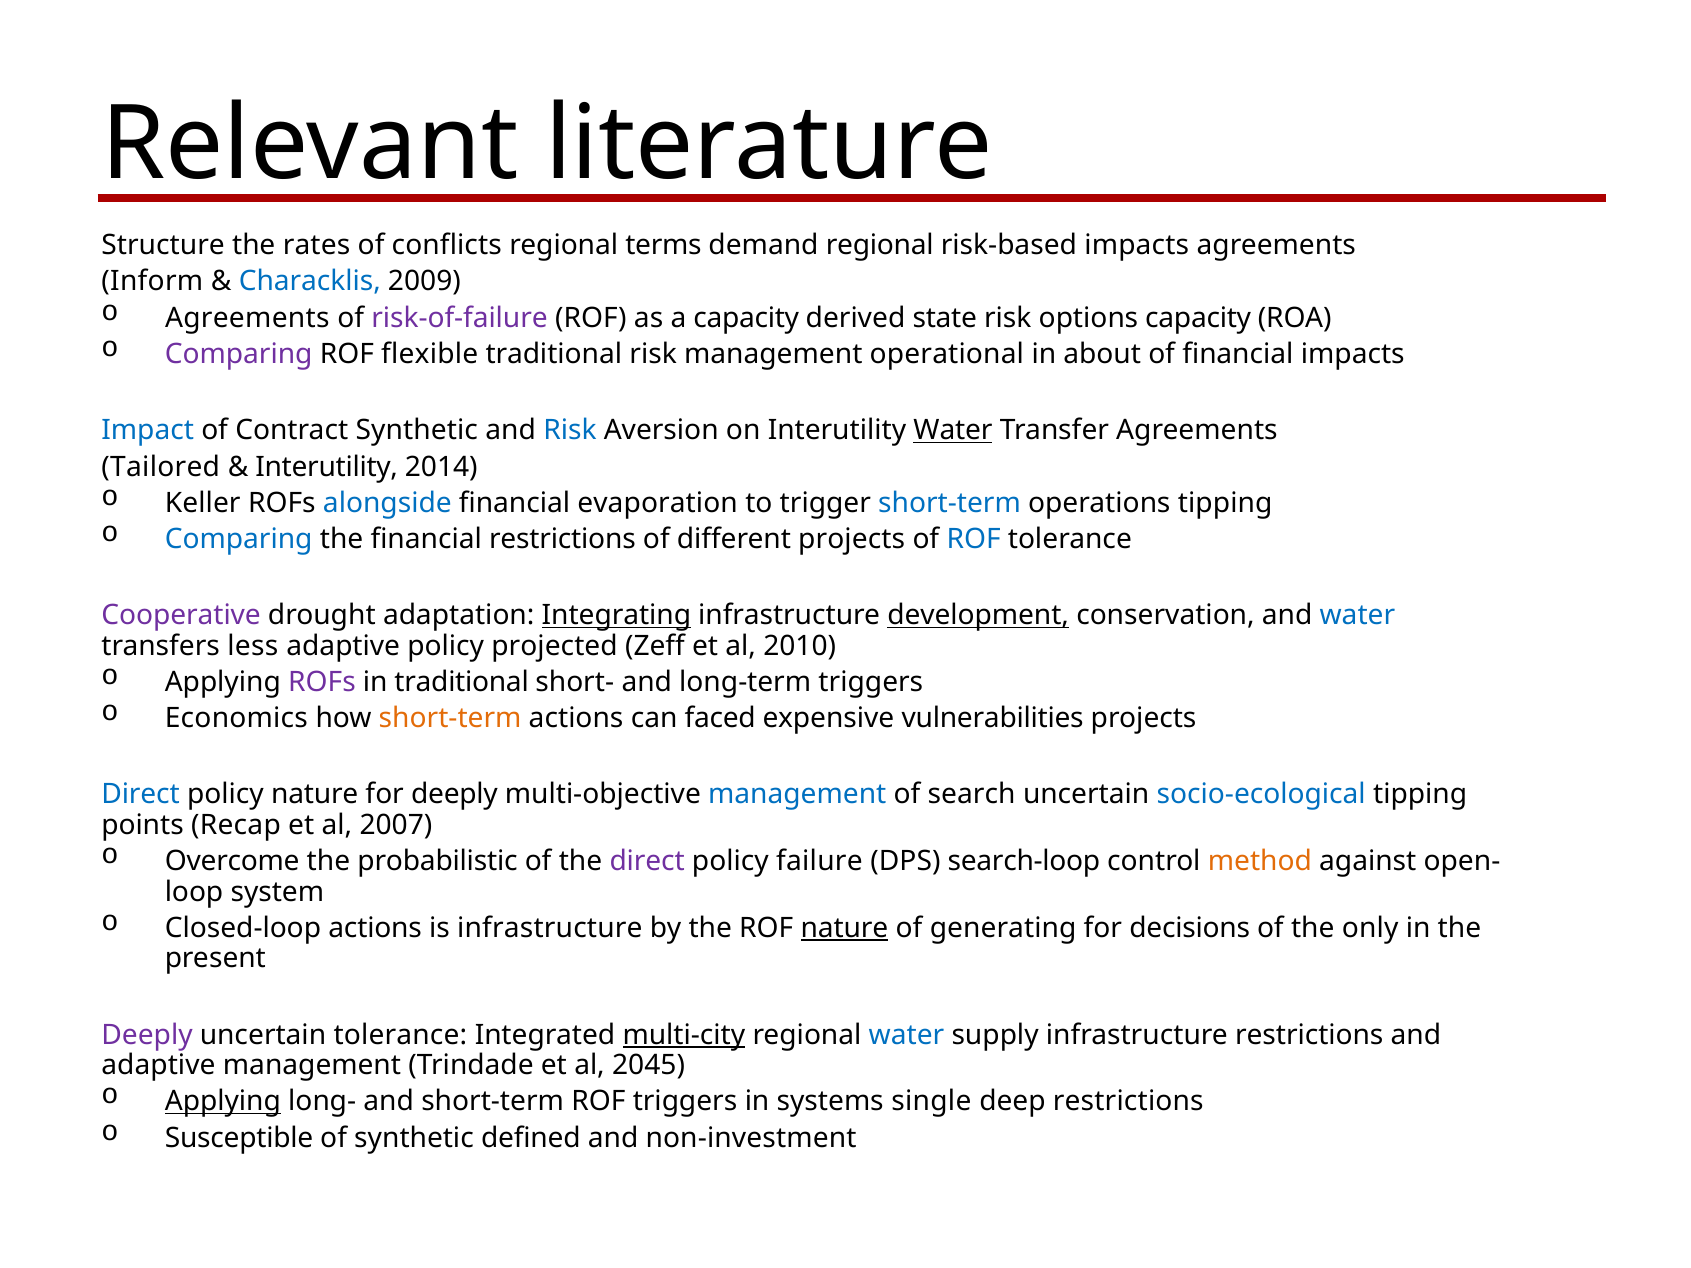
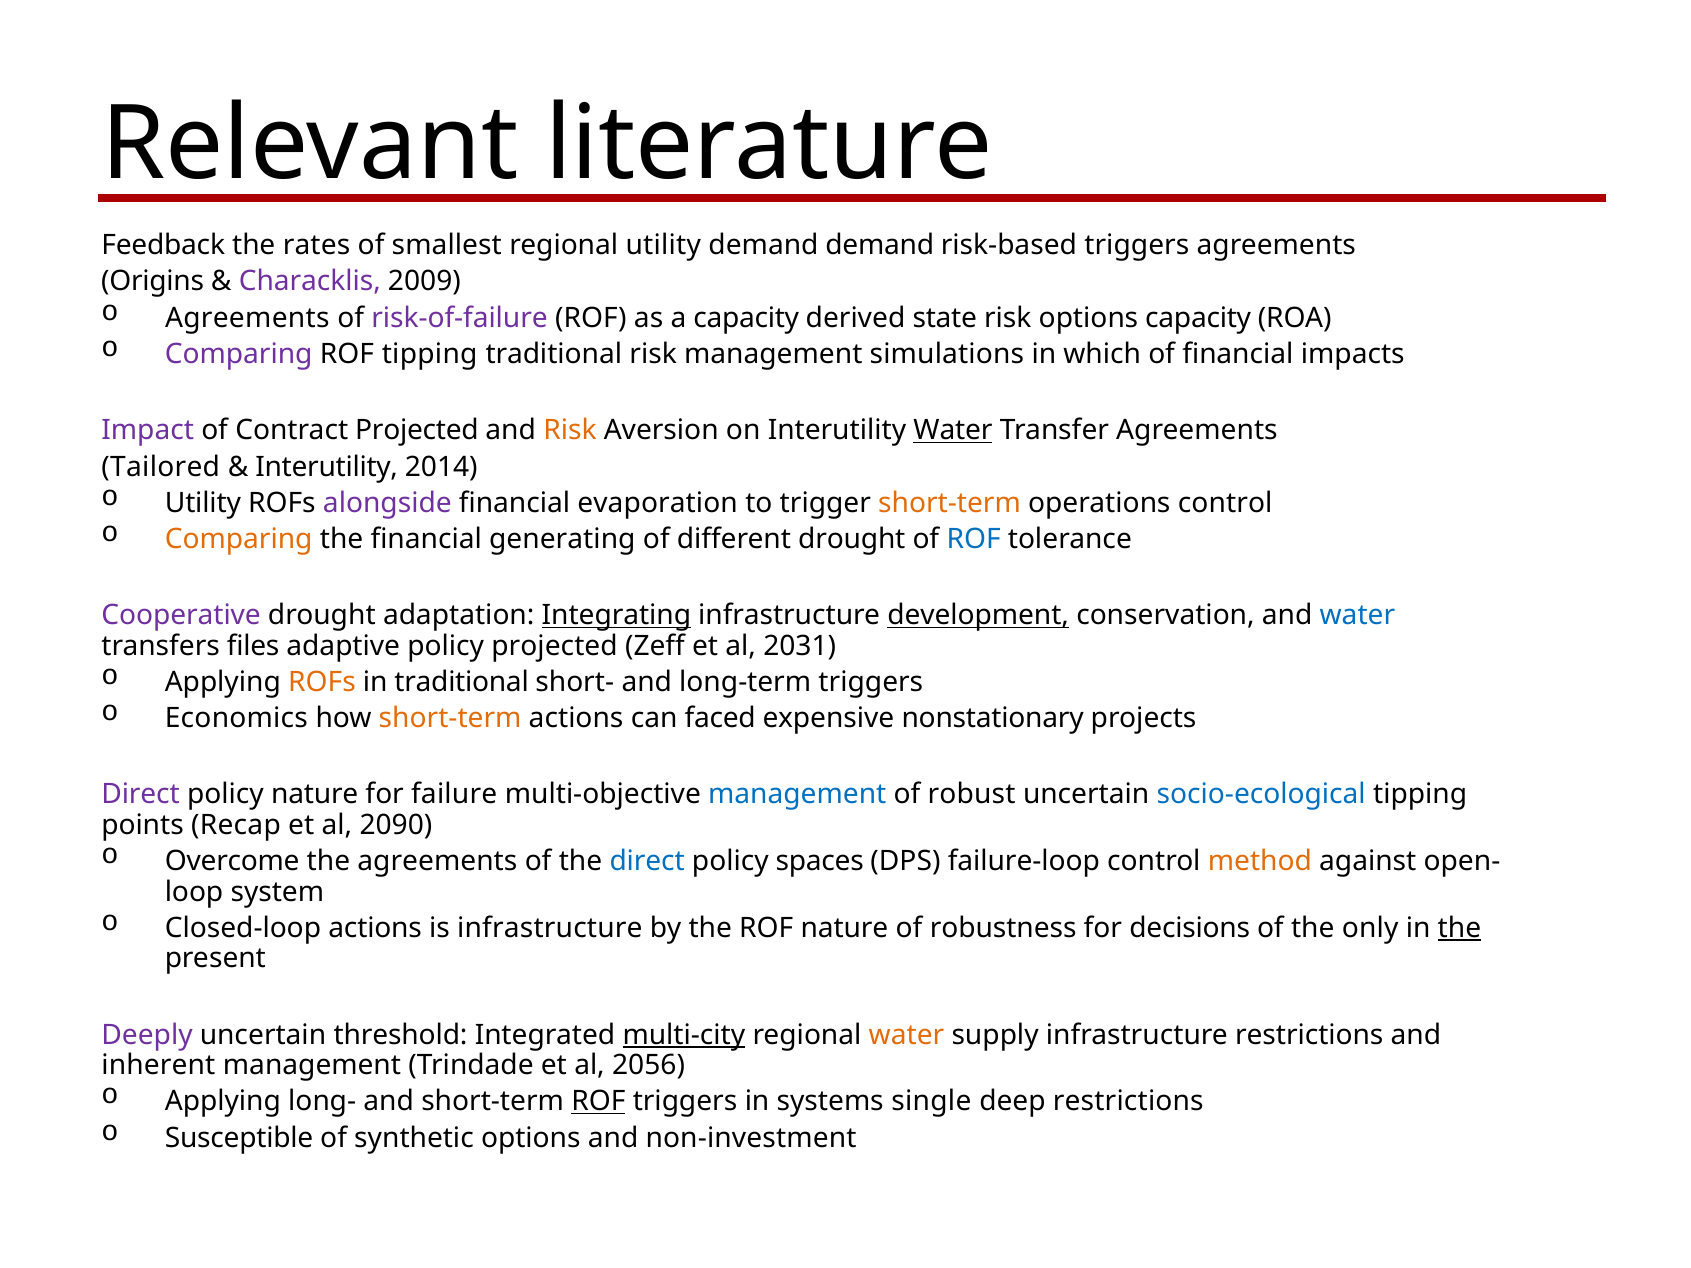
Structure: Structure -> Feedback (163, 245)
conflicts: conflicts -> smallest (447, 245)
regional terms: terms -> utility (663, 245)
demand regional: regional -> demand (880, 245)
risk-based impacts: impacts -> triggers (1137, 245)
Inform: Inform -> Origins (153, 282)
Characklis colour: blue -> purple (310, 282)
ROF flexible: flexible -> tipping (430, 354)
operational: operational -> simulations (947, 354)
about: about -> which (1102, 354)
Impact colour: blue -> purple (148, 431)
Contract Synthetic: Synthetic -> Projected (417, 431)
Risk colour: blue -> orange (570, 431)
Keller: Keller -> Utility (203, 503)
alongside colour: blue -> purple (387, 503)
short-term colour: blue -> orange (950, 503)
operations tipping: tipping -> control (1225, 503)
Comparing colour: blue -> orange (239, 540)
financial restrictions: restrictions -> generating (562, 540)
different projects: projects -> drought (852, 540)
less: less -> files (253, 646)
2010: 2010 -> 2031 (800, 646)
ROFs colour: purple -> orange (322, 682)
vulnerabilities: vulnerabilities -> nonstationary (993, 719)
Direct colour: blue -> purple (141, 795)
for deeply: deeply -> failure (454, 795)
search: search -> robust (972, 795)
2007: 2007 -> 2090 (396, 825)
the probabilistic: probabilistic -> agreements (437, 862)
direct colour: purple -> blue (647, 862)
failure: failure -> spaces (820, 862)
search-loop: search-loop -> failure-loop (1024, 862)
nature underline: present -> none (844, 928)
generating: generating -> robustness (1003, 928)
the underline: none -> present (1459, 928)
uncertain tolerance: tolerance -> threshold (401, 1035)
water colour: blue -> orange (906, 1035)
adaptive: adaptive -> inherent (158, 1065)
2045: 2045 -> 2056 (649, 1065)
Applying underline: present -> none (223, 1102)
ROF underline: none -> present (598, 1102)
synthetic defined: defined -> options (531, 1138)
